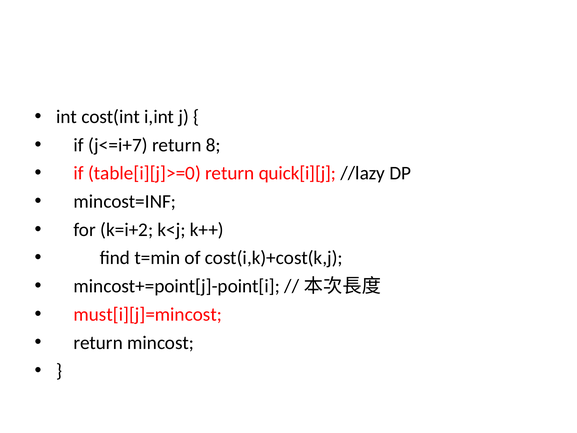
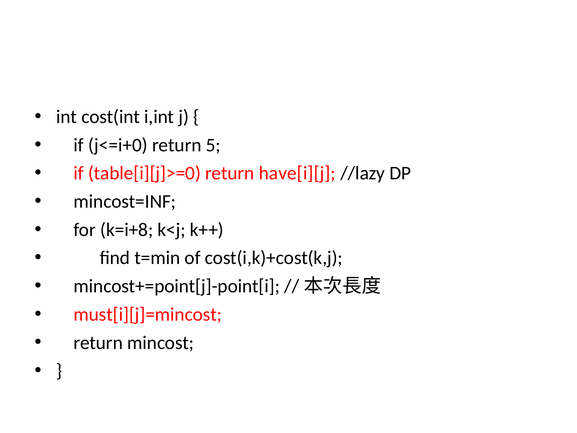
j<=i+7: j<=i+7 -> j<=i+0 (118, 145)
8: 8 -> 5 (213, 145)
quick[i][j: quick[i][j -> have[i][j (297, 173)
k=i+2: k=i+2 -> k=i+8 (127, 230)
